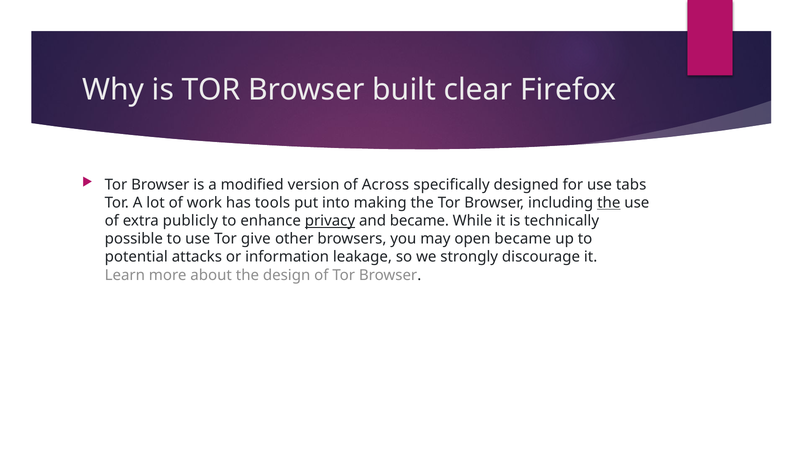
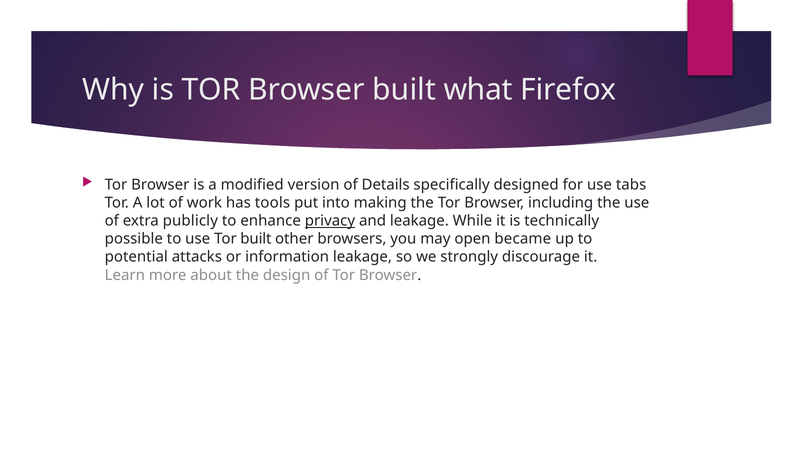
clear: clear -> what (478, 90)
Across: Across -> Details (386, 185)
the underline: present -> none (609, 203)
and became: became -> leakage (419, 221)
Tor give: give -> built (256, 239)
